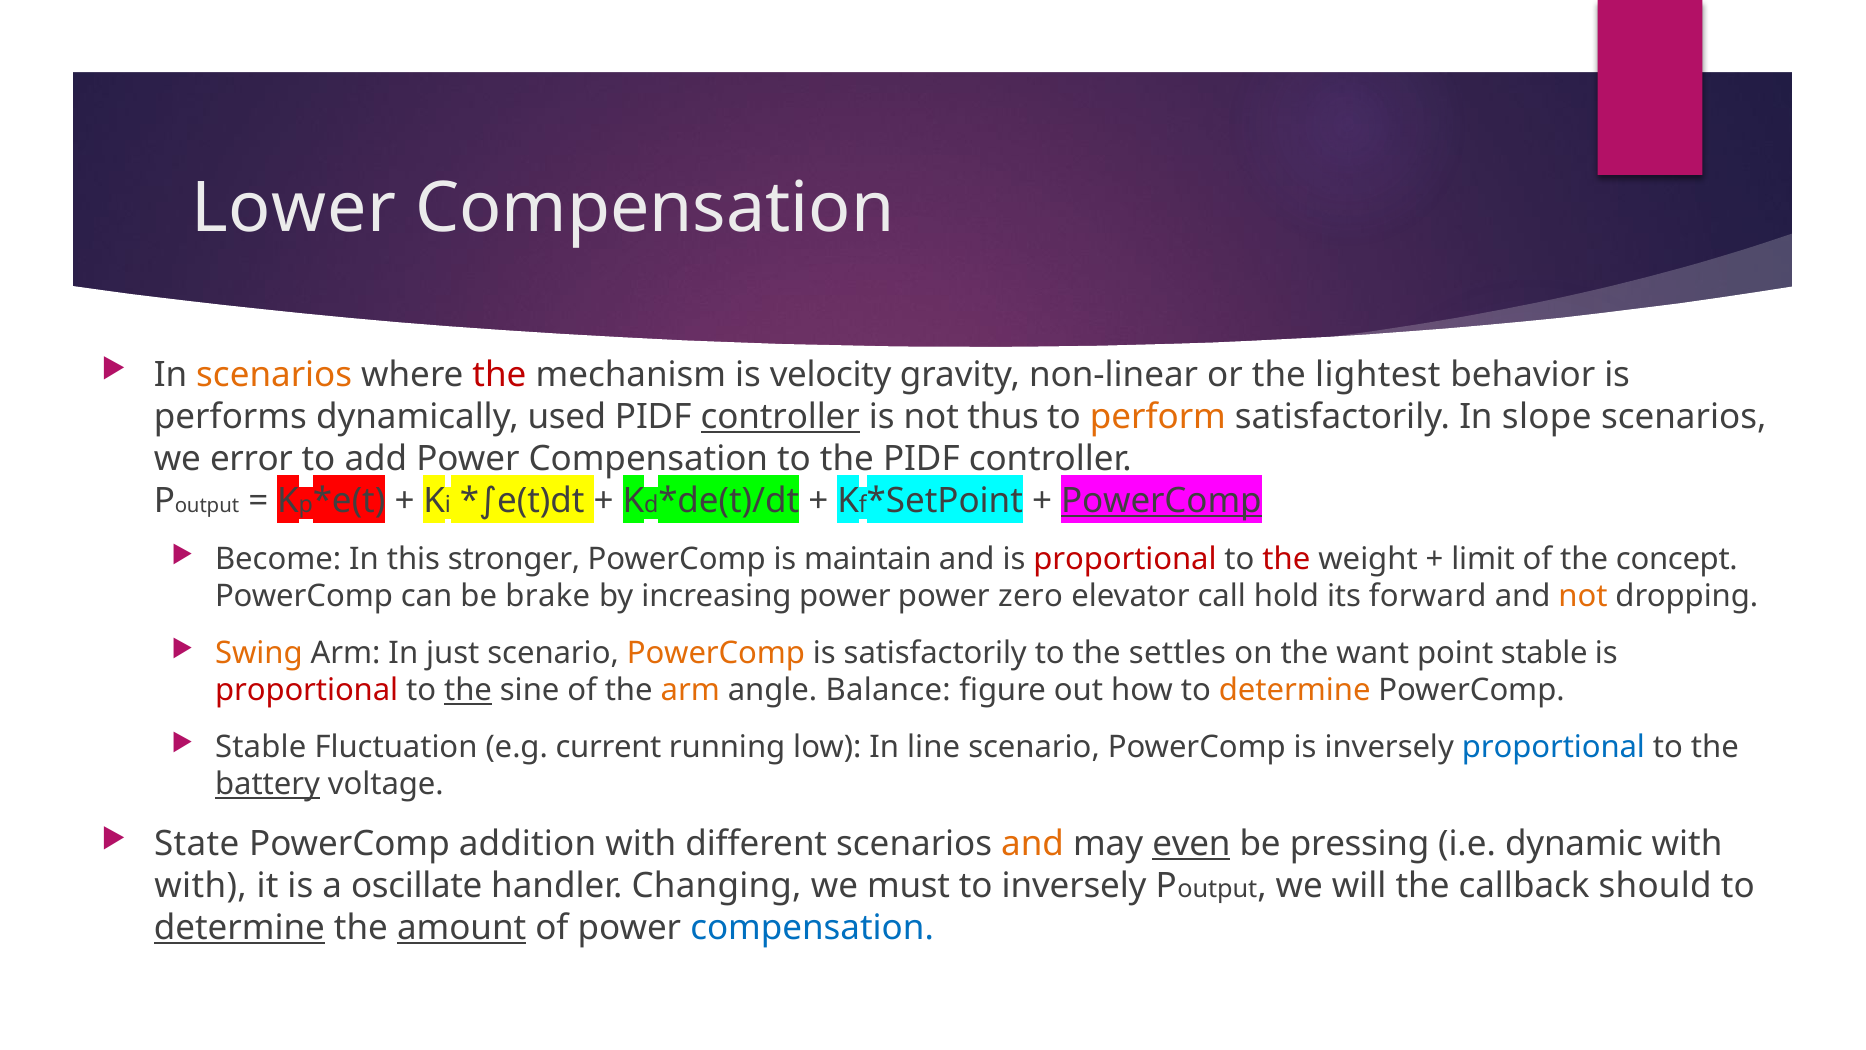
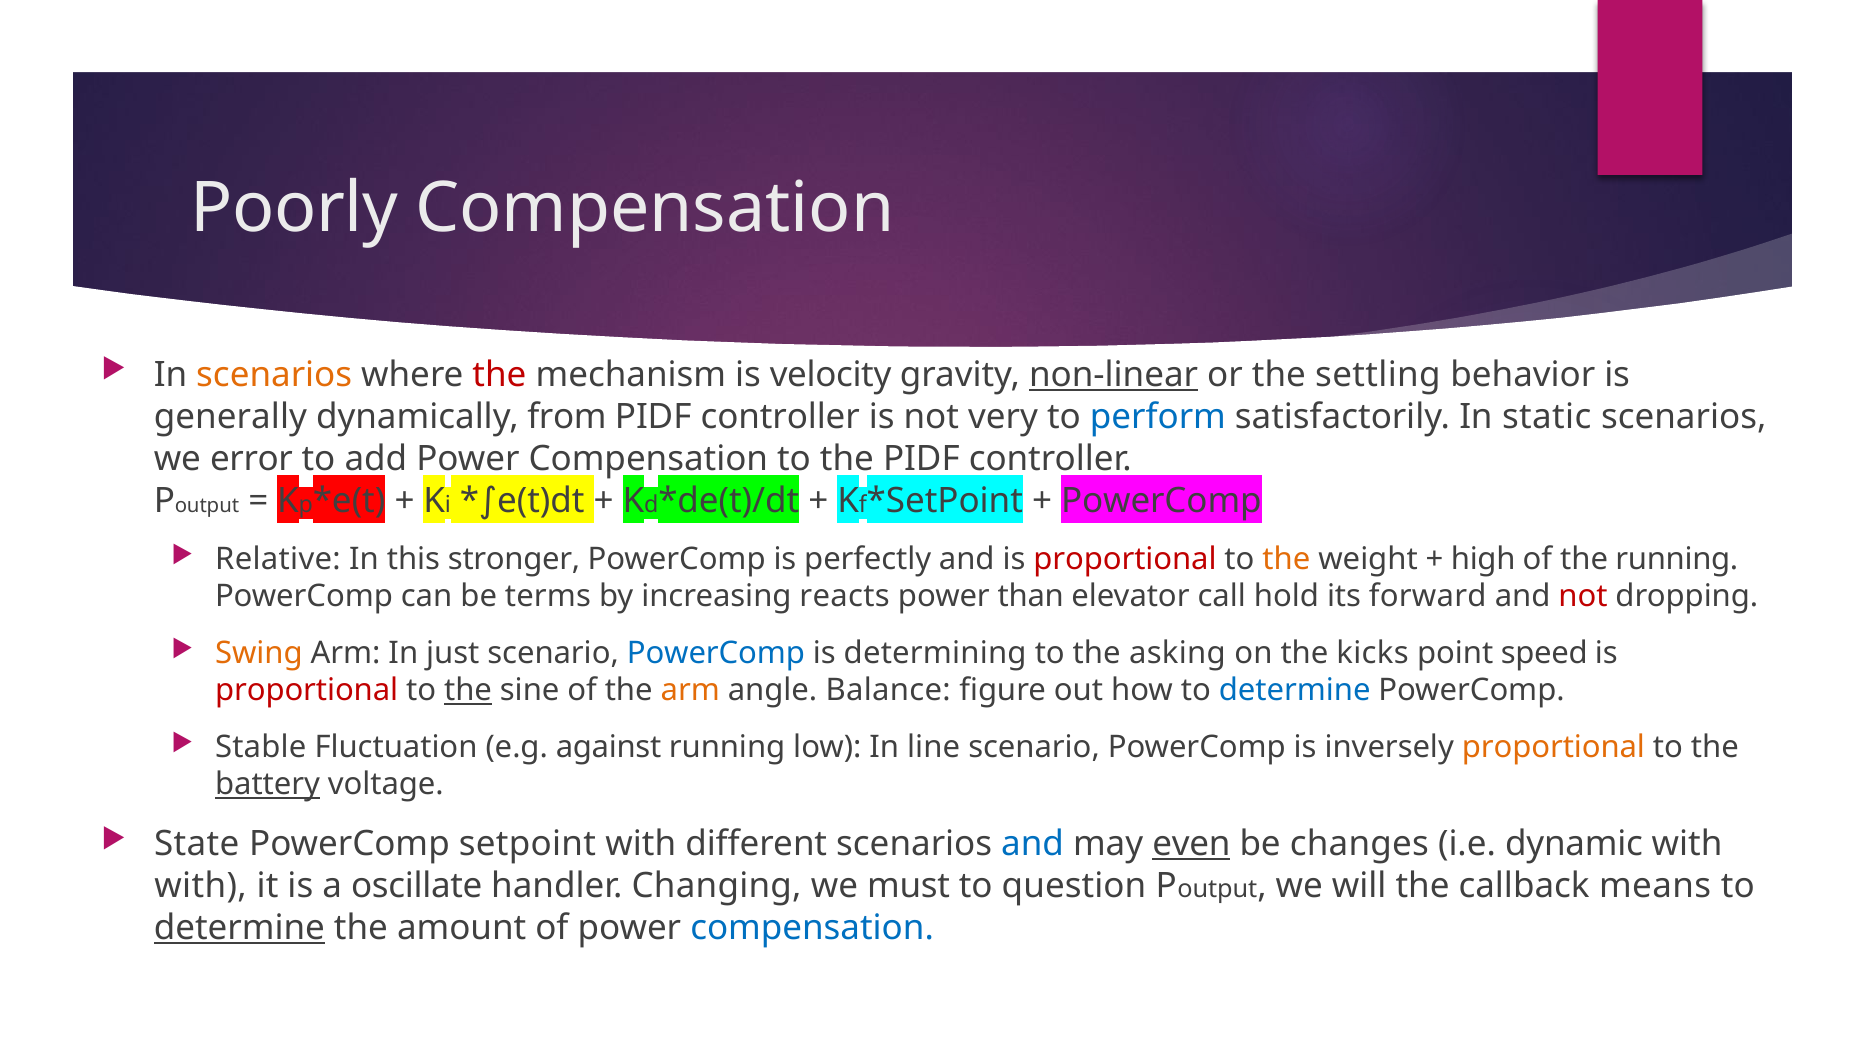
Lower: Lower -> Poorly (294, 208)
non-linear underline: none -> present (1114, 375)
lightest: lightest -> settling (1378, 375)
performs: performs -> generally (230, 417)
used: used -> from (567, 417)
controller underline: present -> none (780, 417)
thus: thus -> very (1003, 417)
perform colour: orange -> blue (1158, 417)
slope: slope -> static (1547, 417)
PowerComp underline: present -> none (1161, 500)
Become: Become -> Relative (278, 559)
maintain: maintain -> perfectly (868, 559)
the colour: red -> orange (1286, 559)
limit: limit -> high (1483, 559)
the concept: concept -> running (1677, 559)
brake: brake -> terms (548, 596)
increasing power: power -> reacts (845, 596)
zero: zero -> than (1031, 596)
not colour: orange -> red (1583, 596)
PowerComp colour: orange -> blue (716, 653)
is satisfactorily: satisfactorily -> determining (935, 653)
settles: settles -> asking (1177, 653)
want: want -> kicks (1373, 653)
point stable: stable -> speed (1544, 653)
determine colour: orange -> blue (1295, 690)
current: current -> against (609, 747)
proportional colour: blue -> orange (1553, 747)
addition: addition -> setpoint (527, 844)
and colour: orange -> blue (1033, 844)
pressing: pressing -> changes (1359, 844)
to inversely: inversely -> question (1074, 886)
should: should -> means (1655, 886)
amount underline: present -> none (462, 928)
